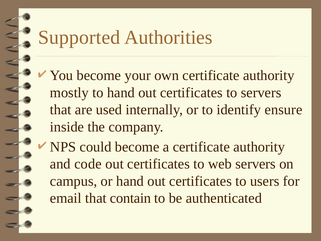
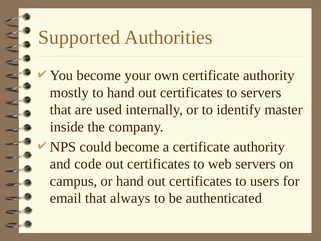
ensure: ensure -> master (284, 110)
contain: contain -> always (130, 198)
